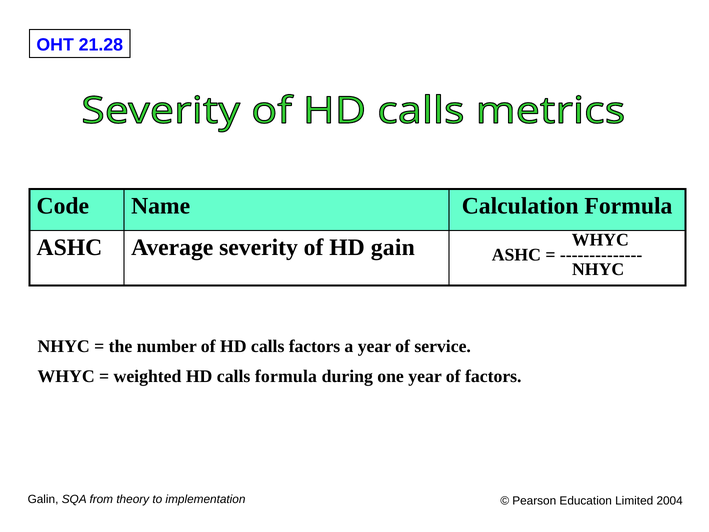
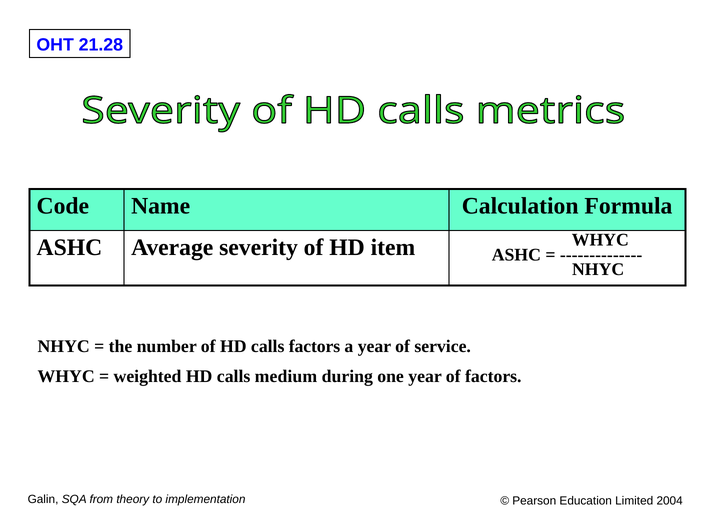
gain: gain -> item (393, 247)
calls formula: formula -> medium (286, 376)
